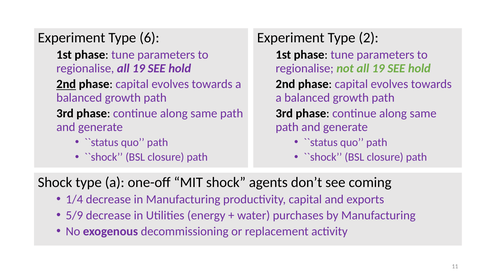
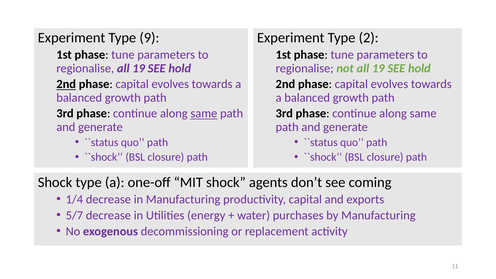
6: 6 -> 9 (149, 38)
same underline: none -> present (204, 114)
5/9: 5/9 -> 5/7 (74, 215)
